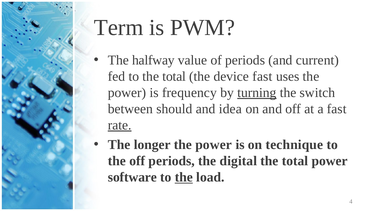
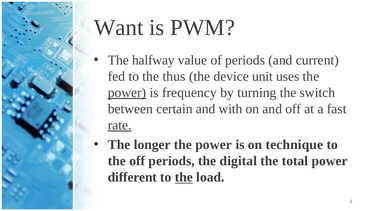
Term: Term -> Want (119, 28)
to the total: total -> thus (174, 76)
device fast: fast -> unit (263, 76)
power underline: none -> present (127, 93)
turning underline: present -> none (257, 93)
should: should -> certain (174, 109)
idea: idea -> with (231, 109)
software: software -> different (132, 177)
